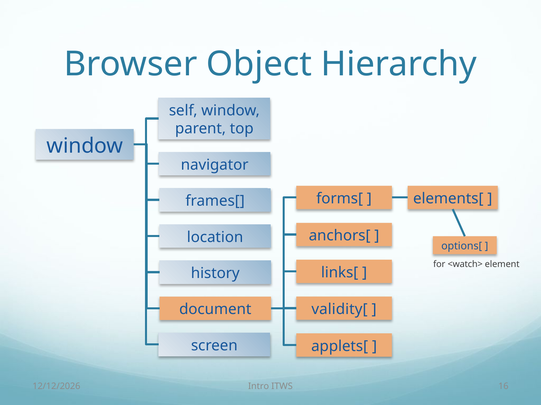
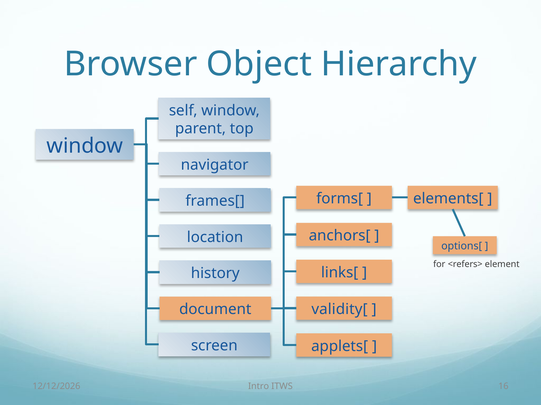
<watch>: <watch> -> <refers> (465, 265)
